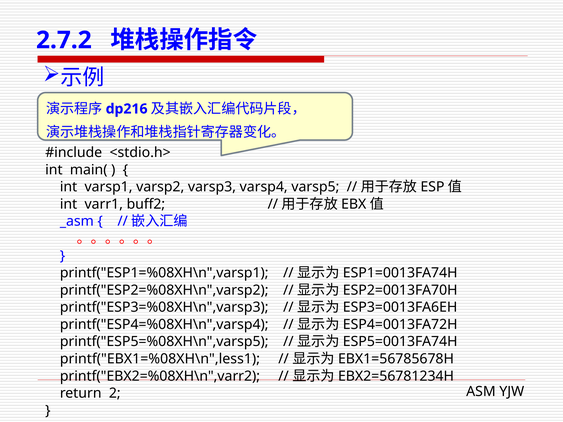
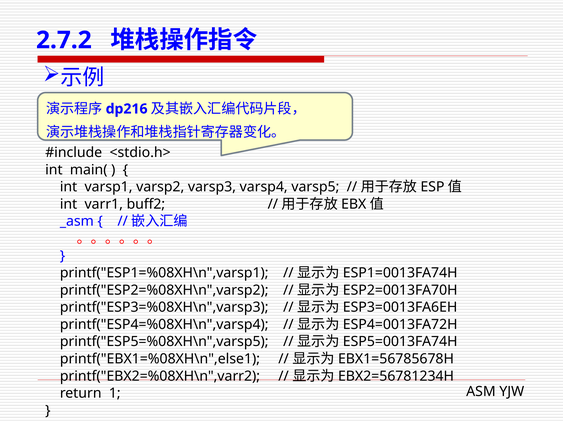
printf("EBX1=%08XH\n",less1: printf("EBX1=%08XH\n",less1 -> printf("EBX1=%08XH\n",else1 (160, 359)
2: 2 -> 1 (115, 393)
